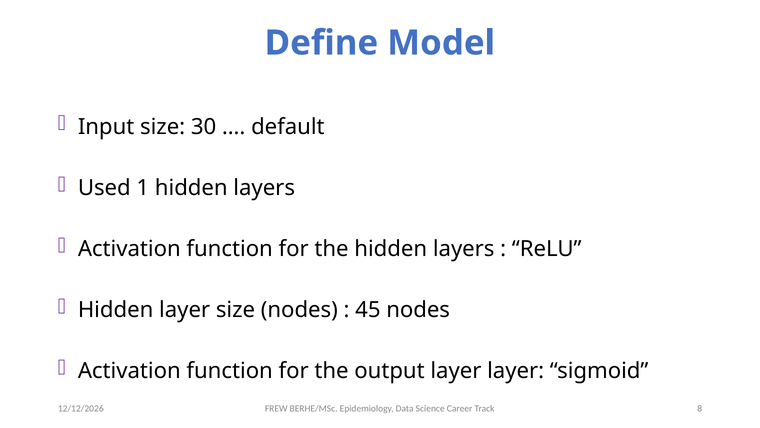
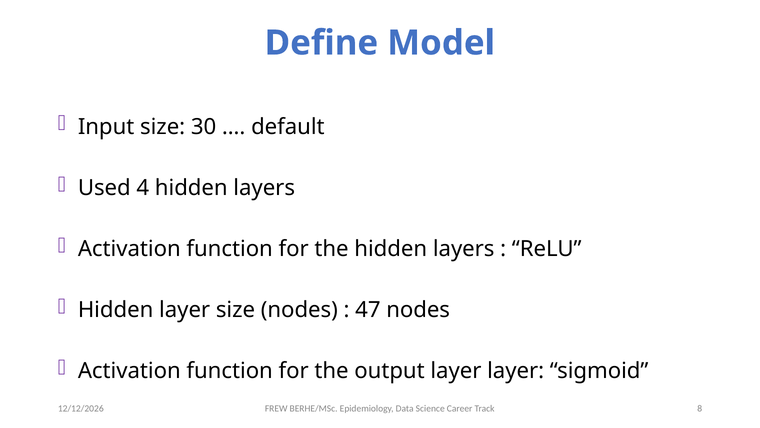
1: 1 -> 4 (143, 188)
45: 45 -> 47 (368, 310)
